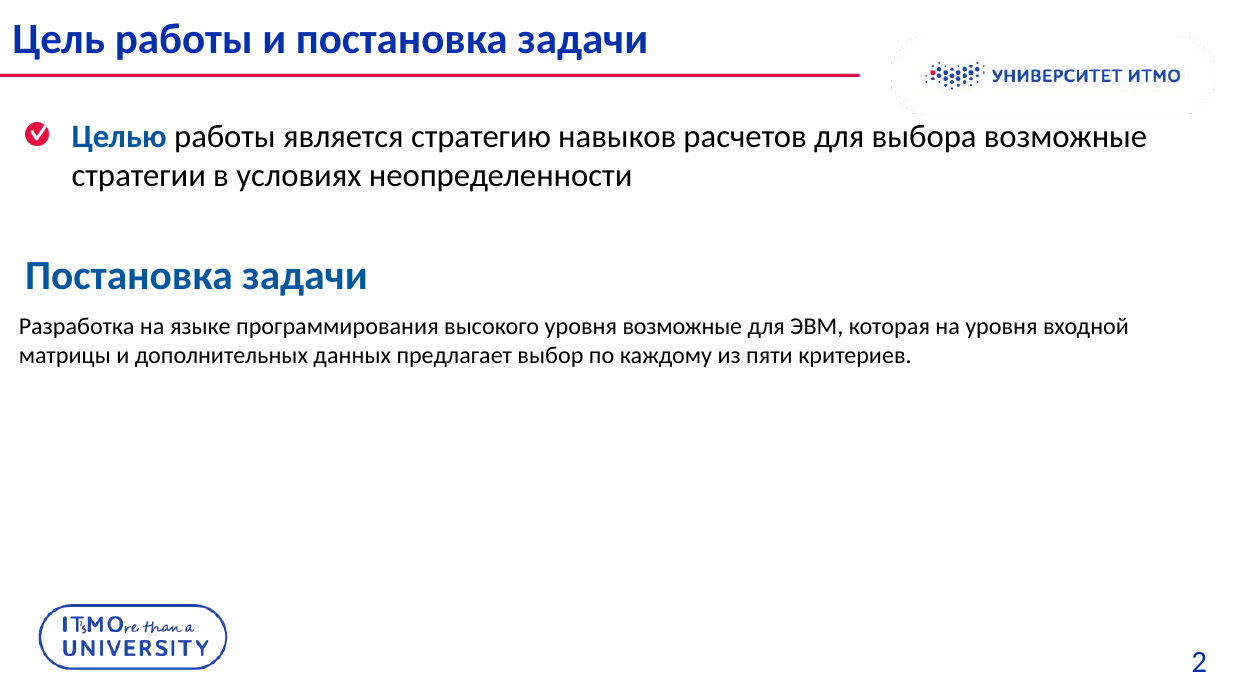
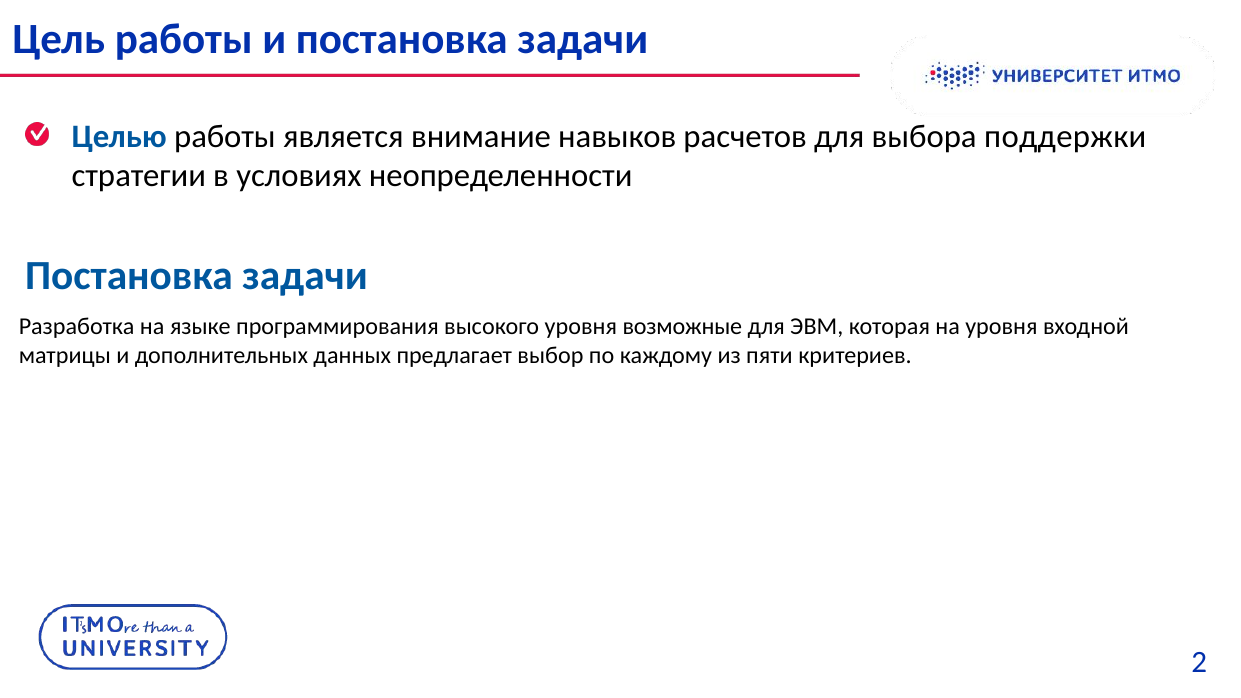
стратегию: стратегию -> внимание (481, 137)
выбора возможные: возможные -> поддержки (1065, 137)
